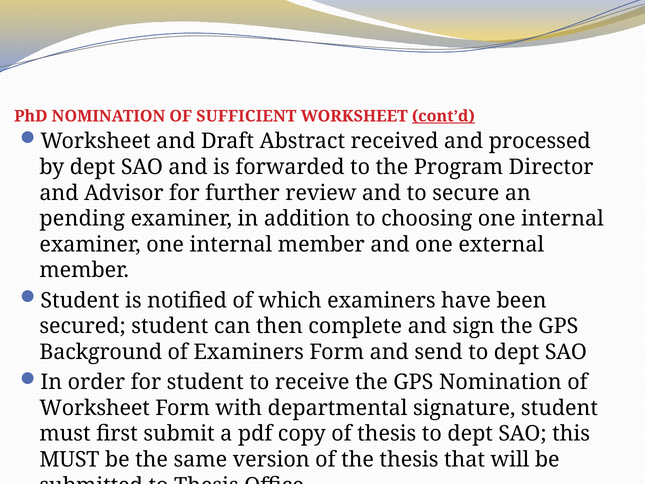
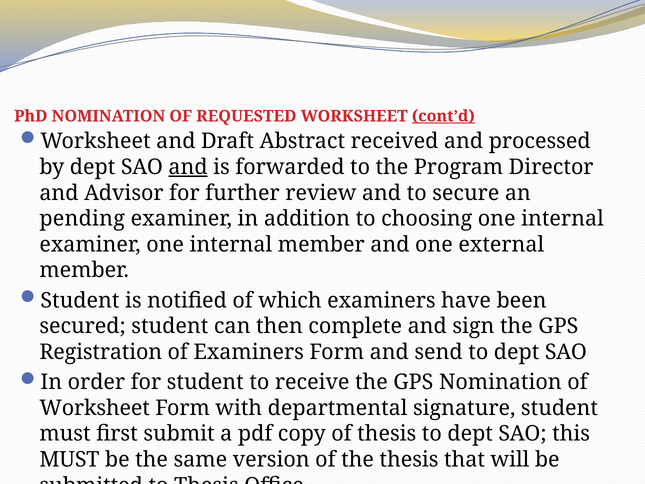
SUFFICIENT: SUFFICIENT -> REQUESTED (246, 116)
and underline: none -> present (188, 167)
Background: Background -> Registration (101, 352)
